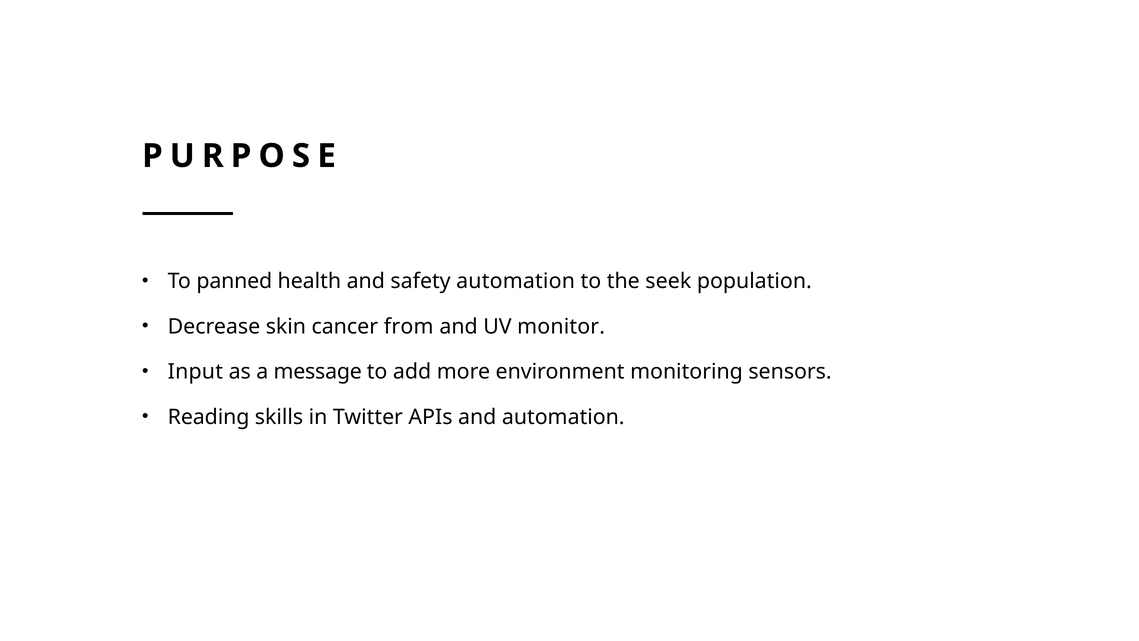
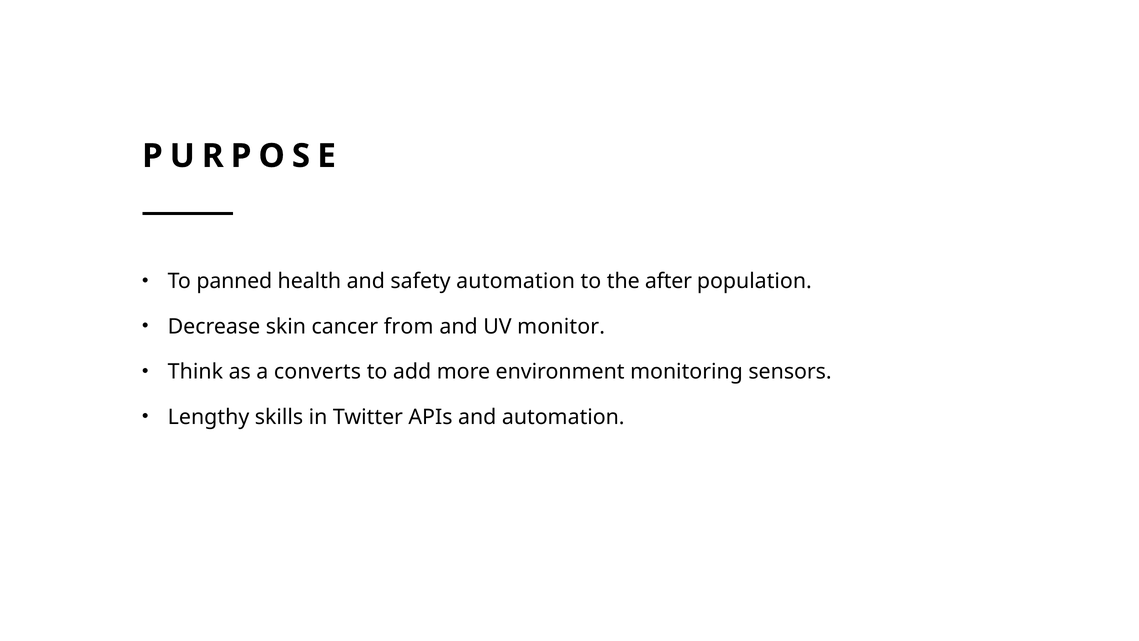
seek: seek -> after (668, 281)
Input: Input -> Think (195, 372)
message: message -> converts (318, 372)
Reading: Reading -> Lengthy (208, 417)
